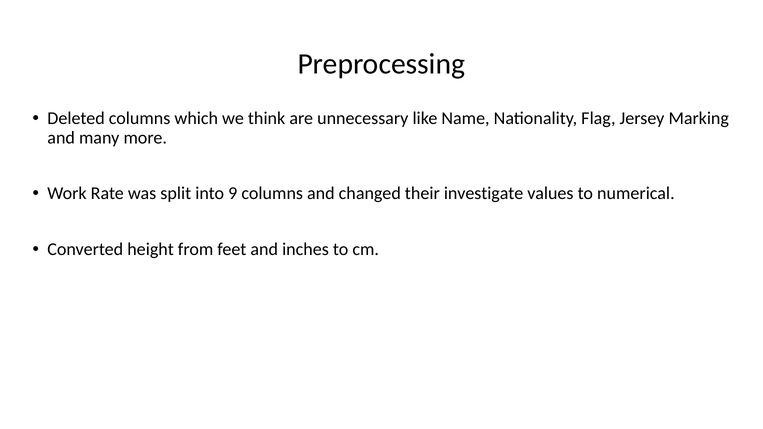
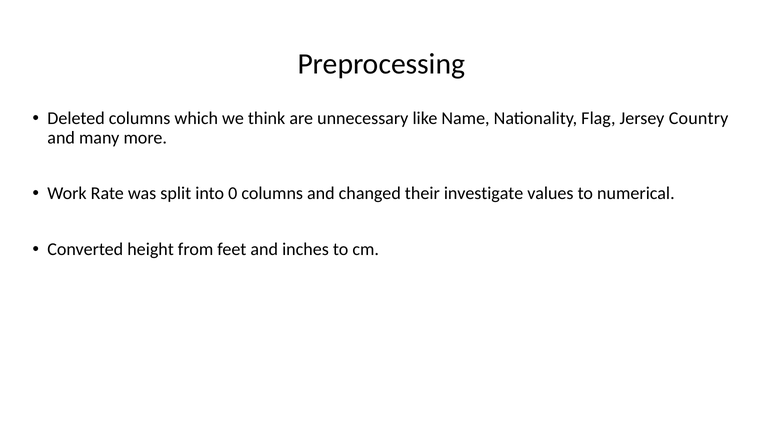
Marking: Marking -> Country (699, 118)
9: 9 -> 0 (233, 194)
